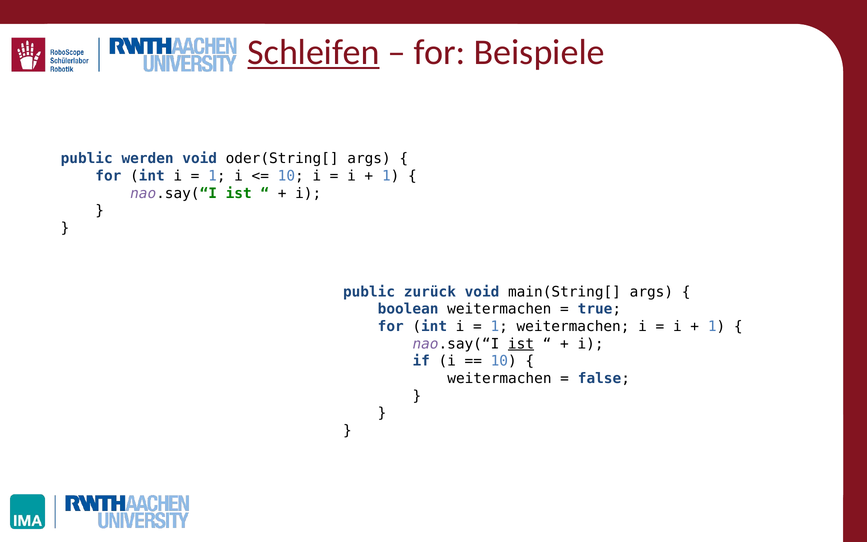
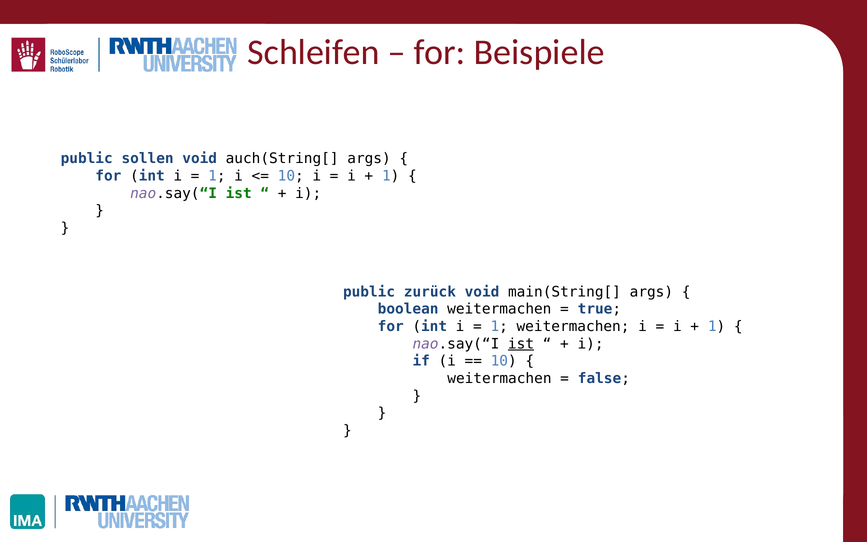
Schleifen underline: present -> none (314, 52)
werden: werden -> sollen (148, 159)
oder(String[: oder(String[ -> auch(String[ (282, 159)
